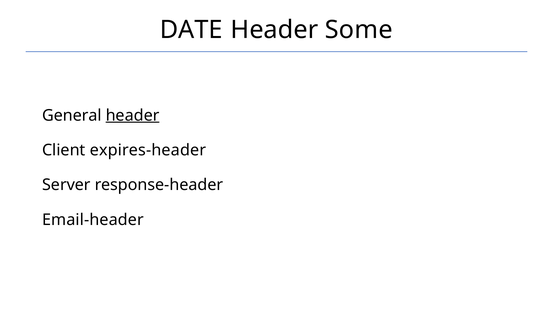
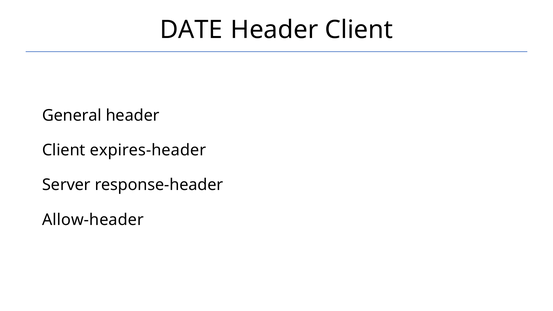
Some: Some -> Client (359, 30)
header underline: present -> none (133, 115)
Email-header: Email-header -> Allow-header (93, 220)
